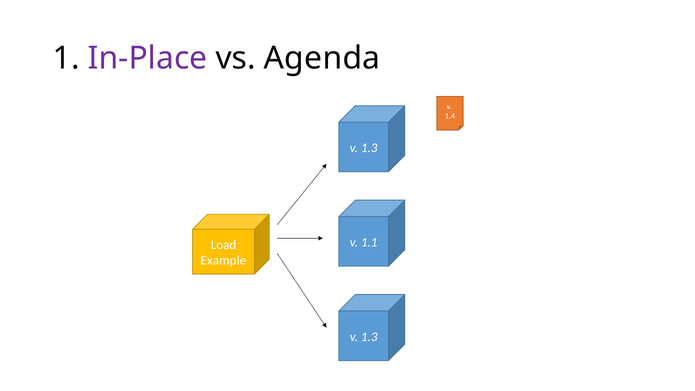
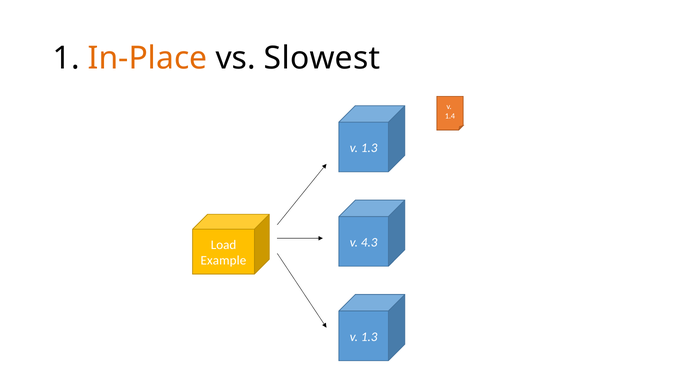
In-Place colour: purple -> orange (148, 58)
Agenda: Agenda -> Slowest (322, 58)
1.1: 1.1 -> 4.3 (369, 242)
